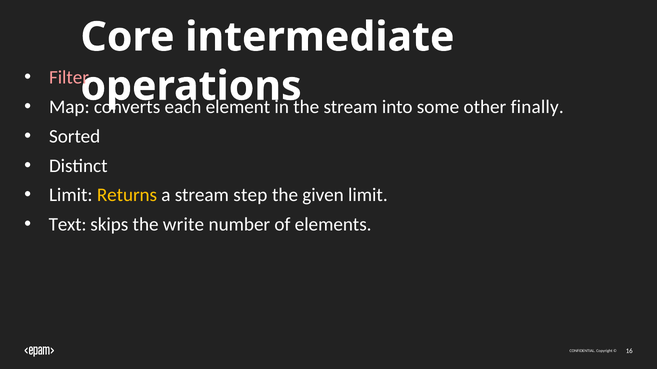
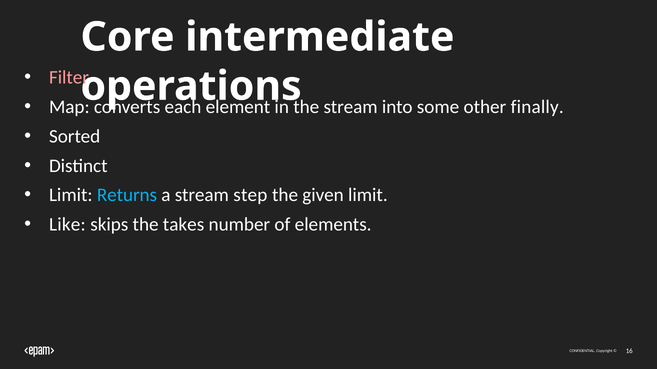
Returns colour: yellow -> light blue (127, 195)
Text: Text -> Like (67, 225)
write: write -> takes (184, 225)
